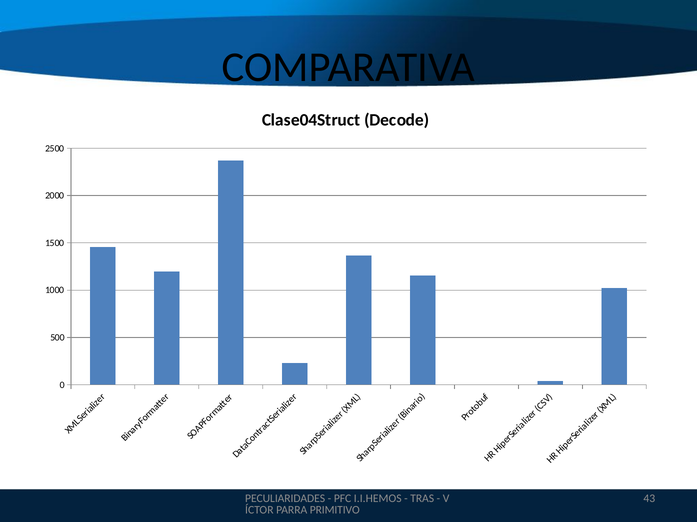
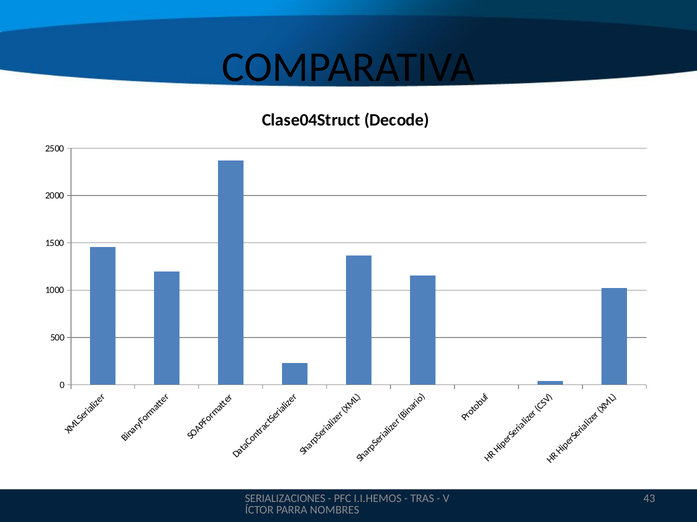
PECULIARIDADES: PECULIARIDADES -> SERIALIZACIONES (285, 499)
PRIMITIVO: PRIMITIVO -> NOMBRES (335, 511)
